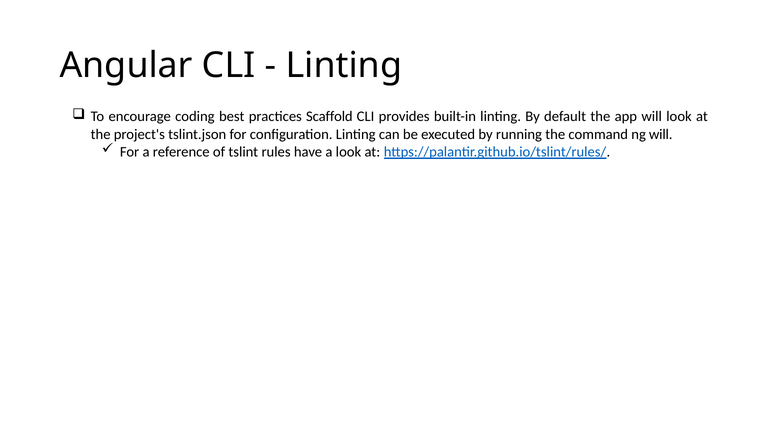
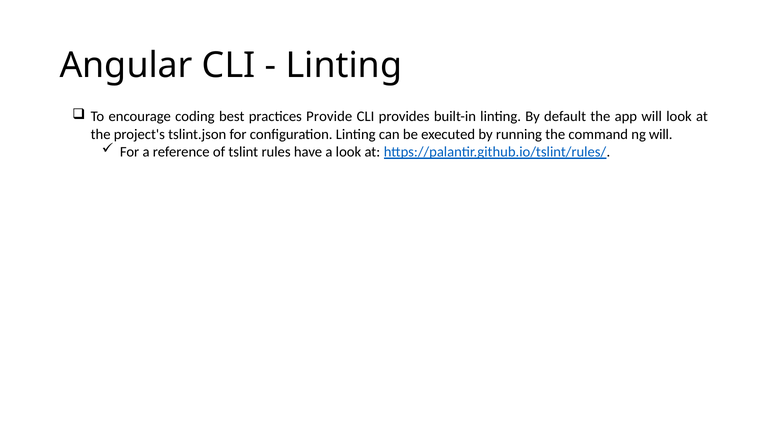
Scaffold: Scaffold -> Provide (329, 117)
